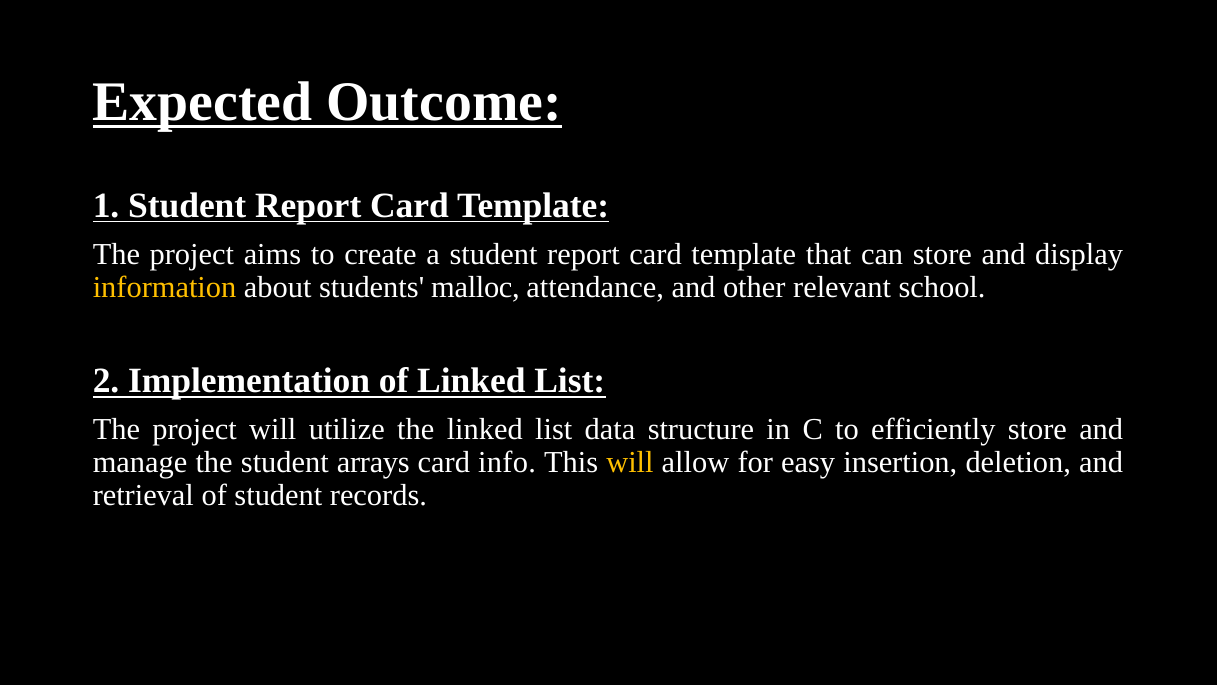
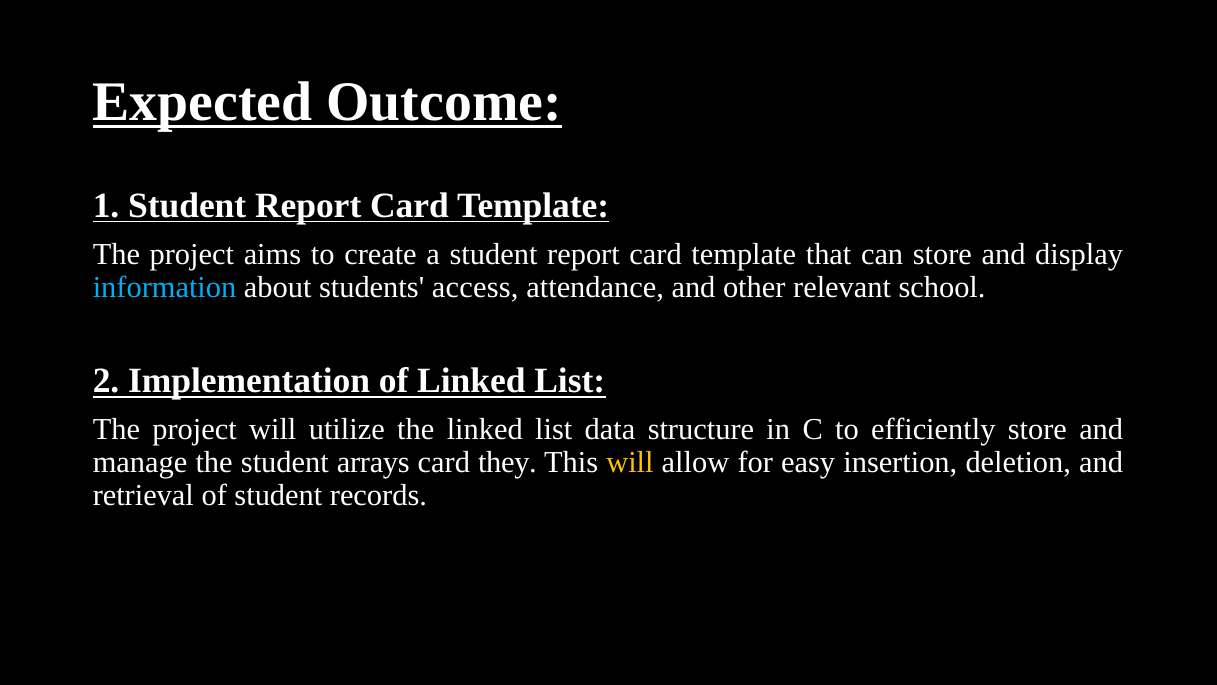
information colour: yellow -> light blue (165, 287)
malloc: malloc -> access (475, 287)
info: info -> they (507, 462)
